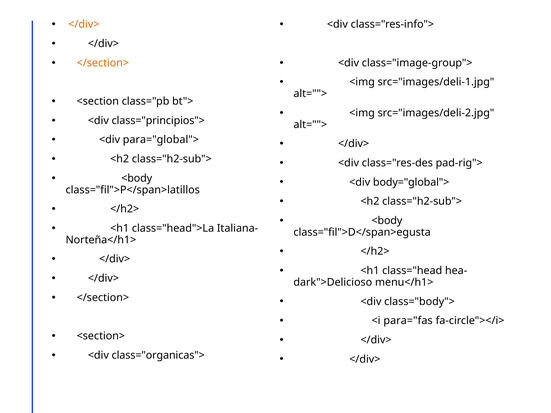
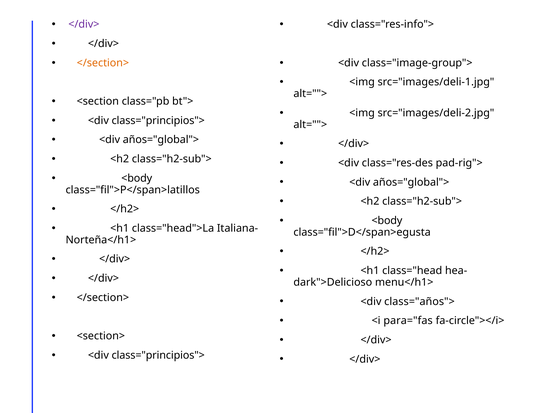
</div> colour: orange -> purple (84, 24)
para="global">: para="global"> -> años="global"> (161, 140)
body="global">: body="global"> -> años="global"> (411, 182)
class="body">: class="body"> -> class="años"> (419, 302)
class="organicas">: class="organicas"> -> class="principios"> (158, 355)
